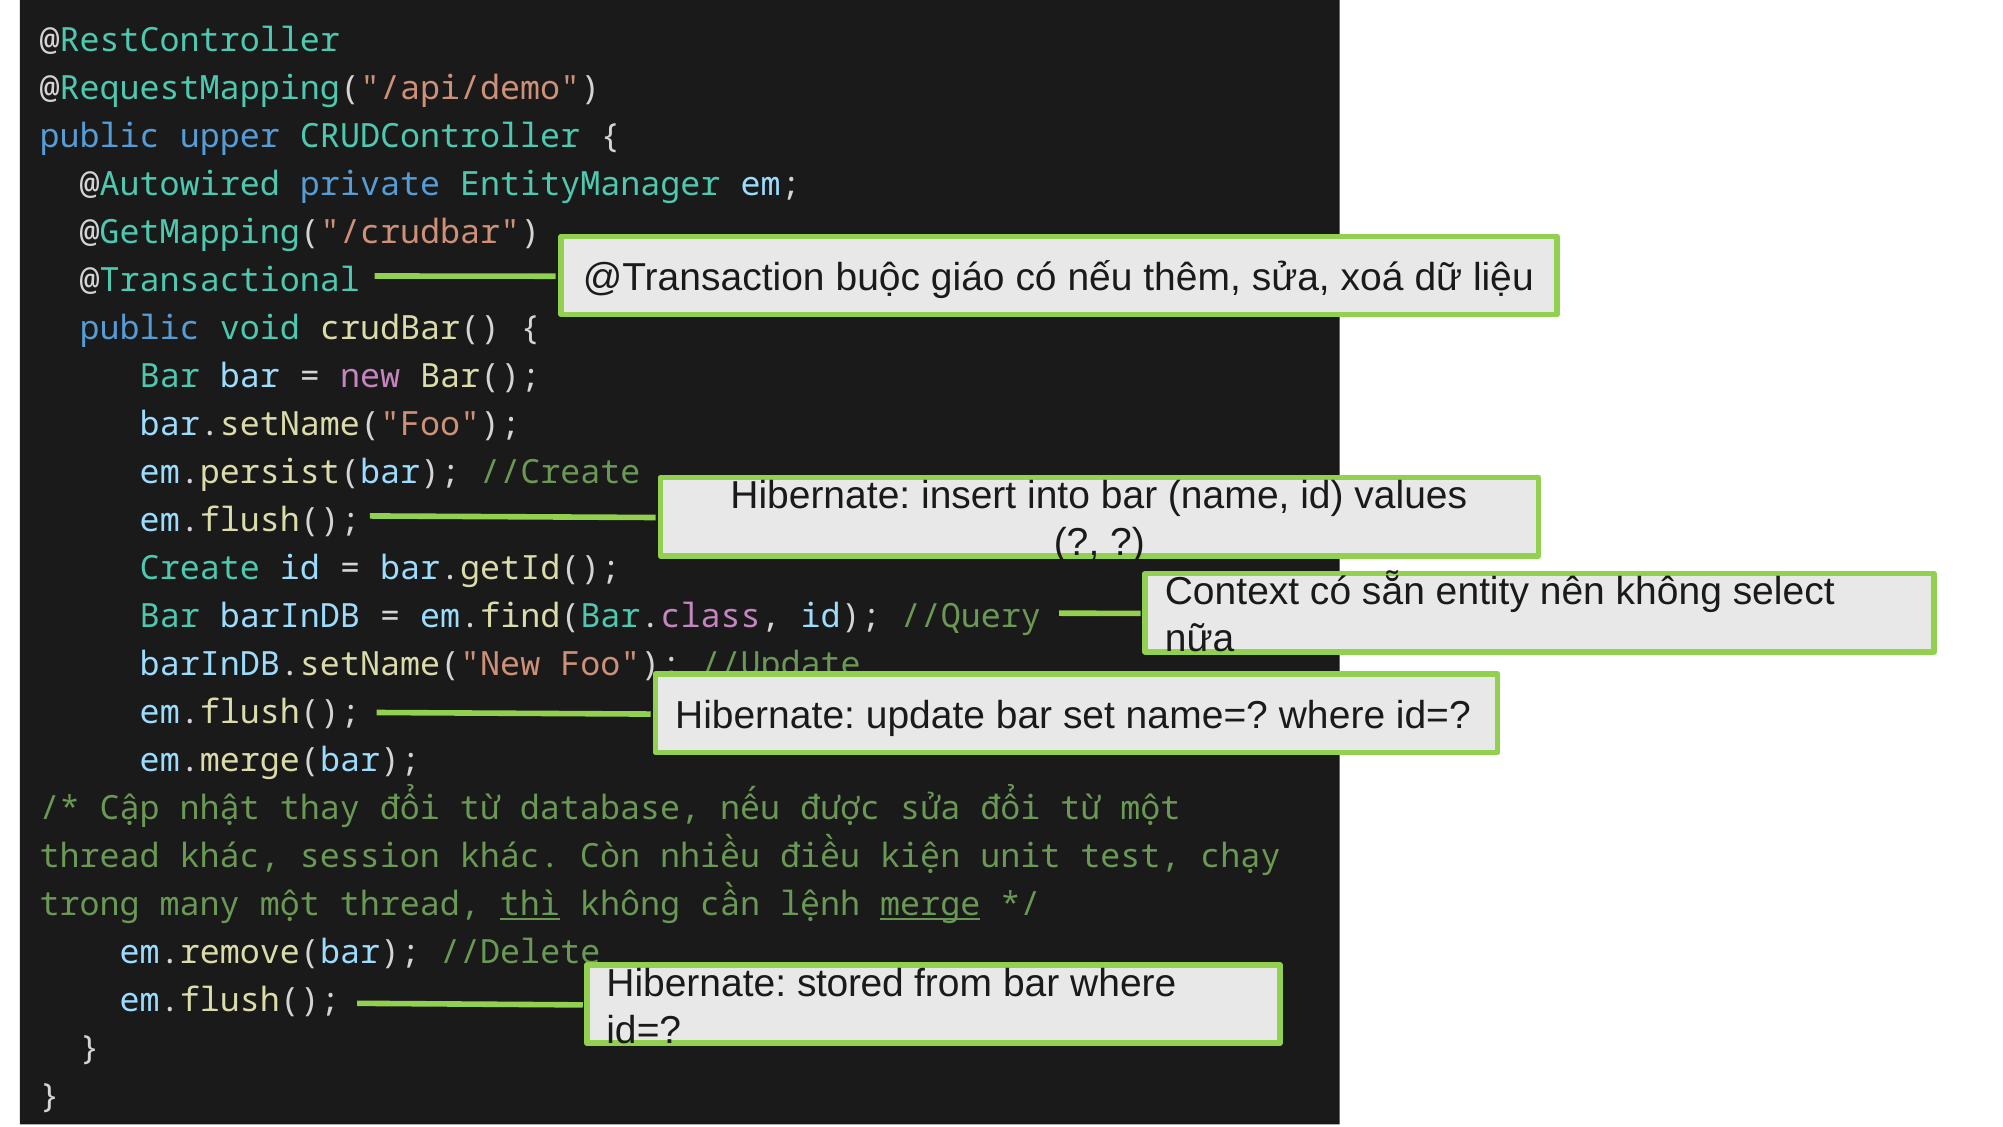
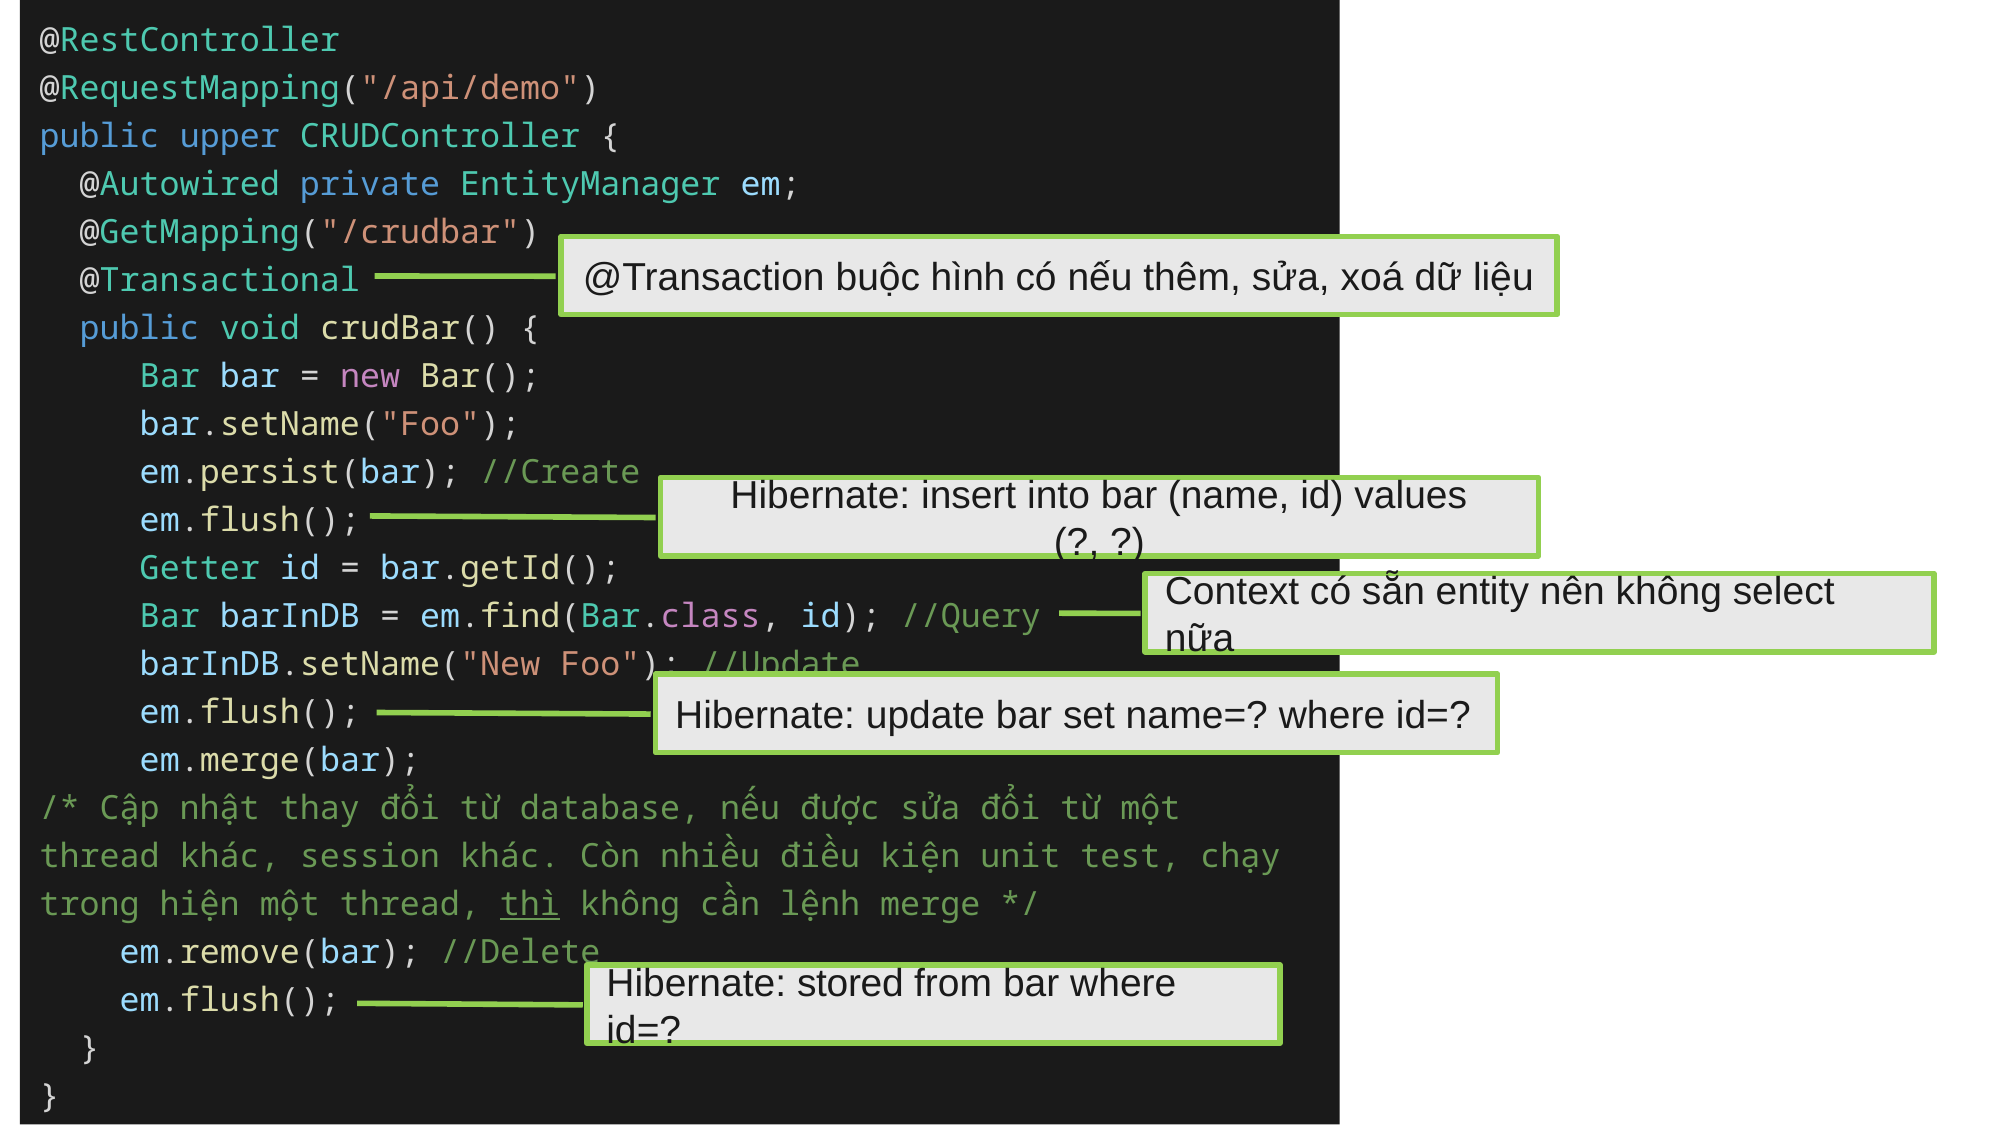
giáo: giáo -> hình (968, 278)
Create: Create -> Getter (200, 568)
many: many -> hiện (200, 905)
merge underline: present -> none (930, 905)
